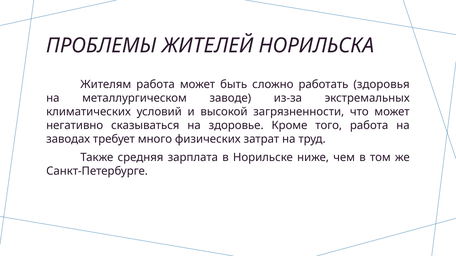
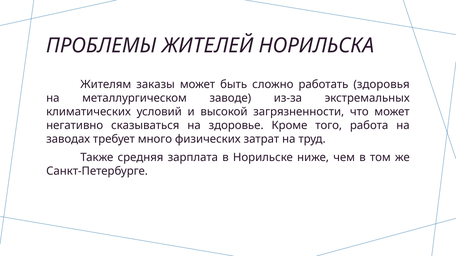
Жителям работа: работа -> заказы (156, 85)
